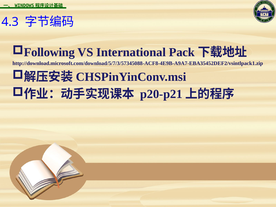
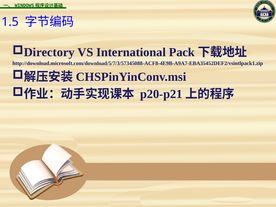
4.3: 4.3 -> 1.5 (10, 22)
Following: Following -> Directory (49, 52)
